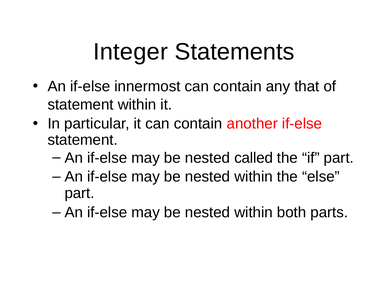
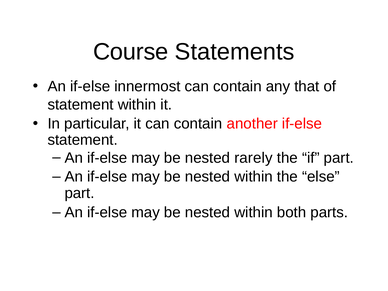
Integer: Integer -> Course (131, 52)
called: called -> rarely (253, 158)
